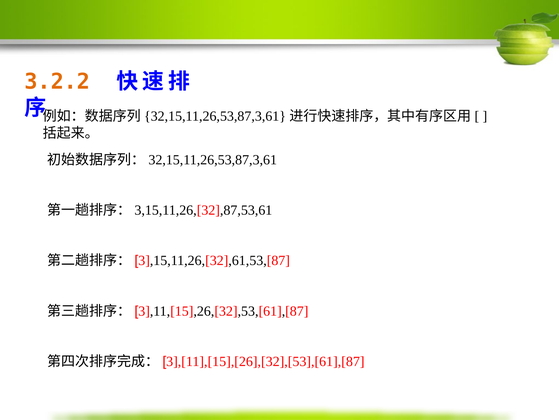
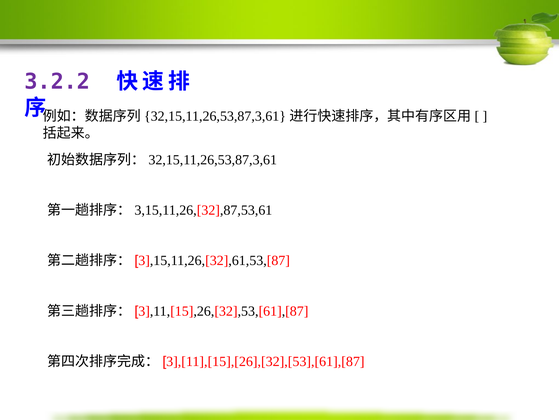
3.2.2 colour: orange -> purple (57, 82)
